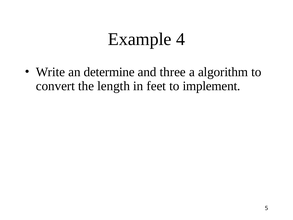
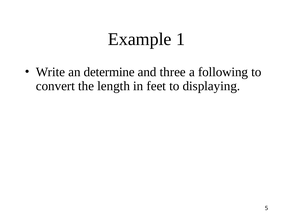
4: 4 -> 1 (180, 39)
algorithm: algorithm -> following (223, 72)
implement: implement -> displaying (211, 86)
